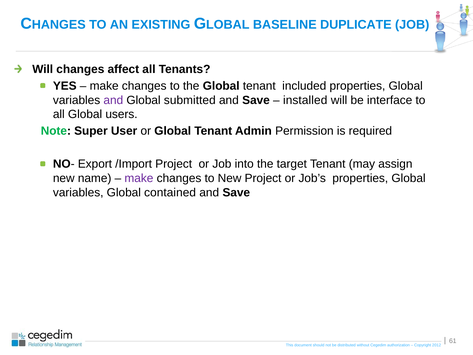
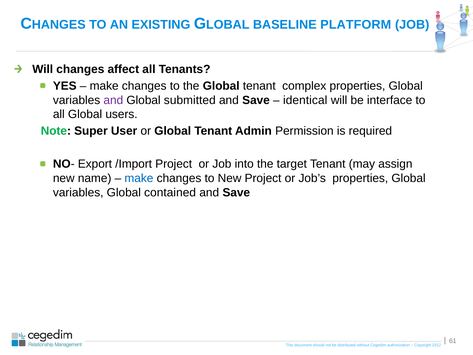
DUPLICATE: DUPLICATE -> PLATFORM (356, 25)
included: included -> complex (304, 86)
installed: installed -> identical (305, 100)
make colour: purple -> blue (139, 178)
